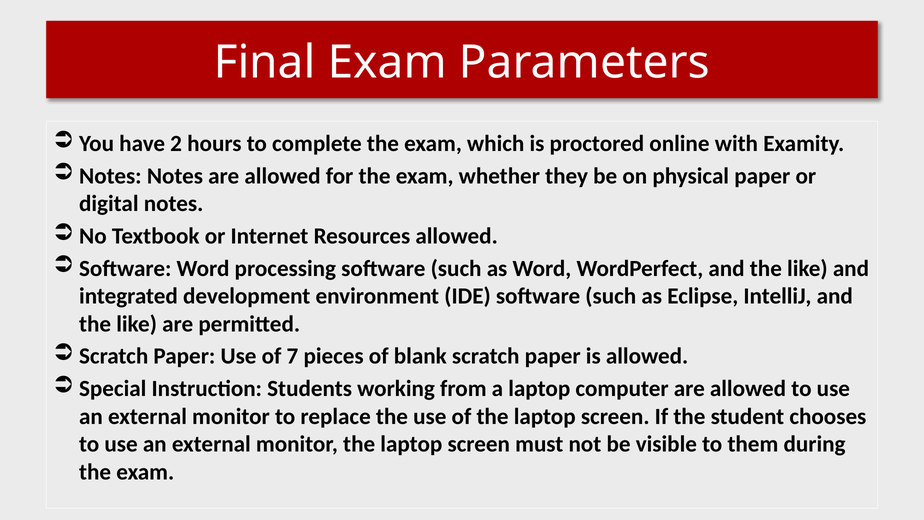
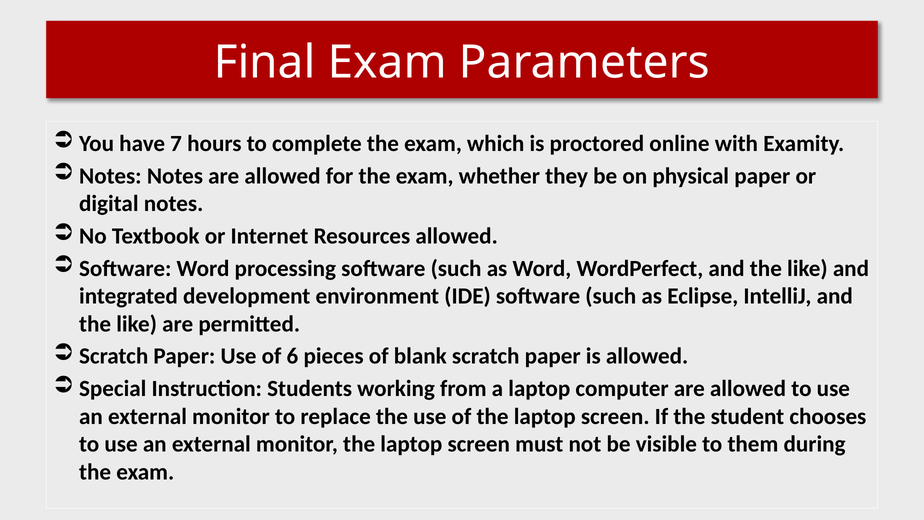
2: 2 -> 7 (176, 144)
7: 7 -> 6 (292, 356)
